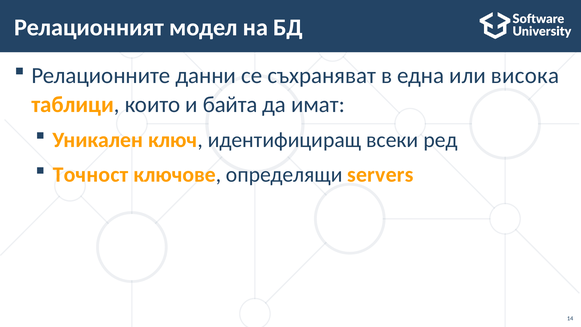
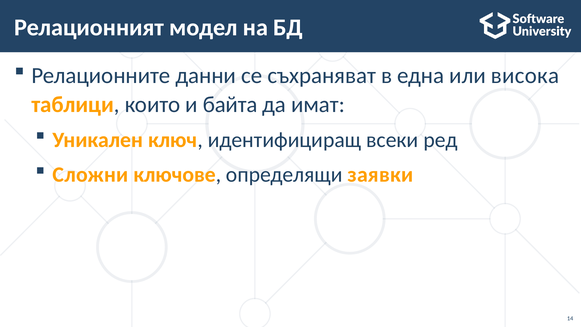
Точност: Точност -> Сложни (91, 175)
servers: servers -> заявки (380, 175)
